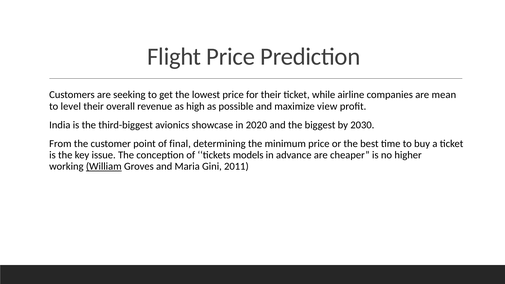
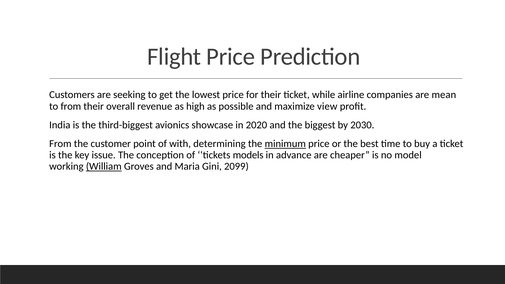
to level: level -> from (71, 106)
final: final -> with (180, 144)
minimum underline: none -> present (285, 144)
higher: higher -> model (408, 155)
2011: 2011 -> 2099 (236, 166)
